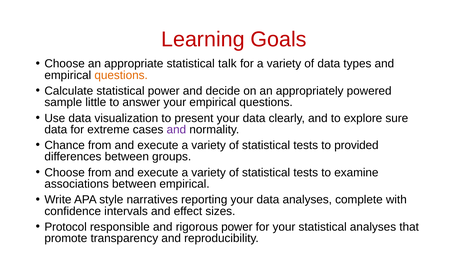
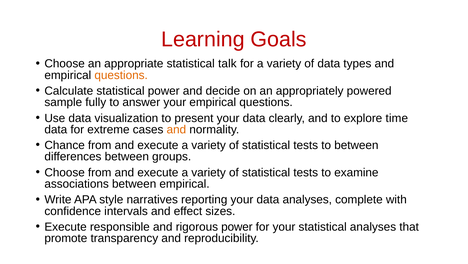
little: little -> fully (96, 102)
sure: sure -> time (397, 118)
and colour: purple -> orange (176, 129)
to provided: provided -> between (356, 145)
Protocol: Protocol -> Execute (66, 226)
